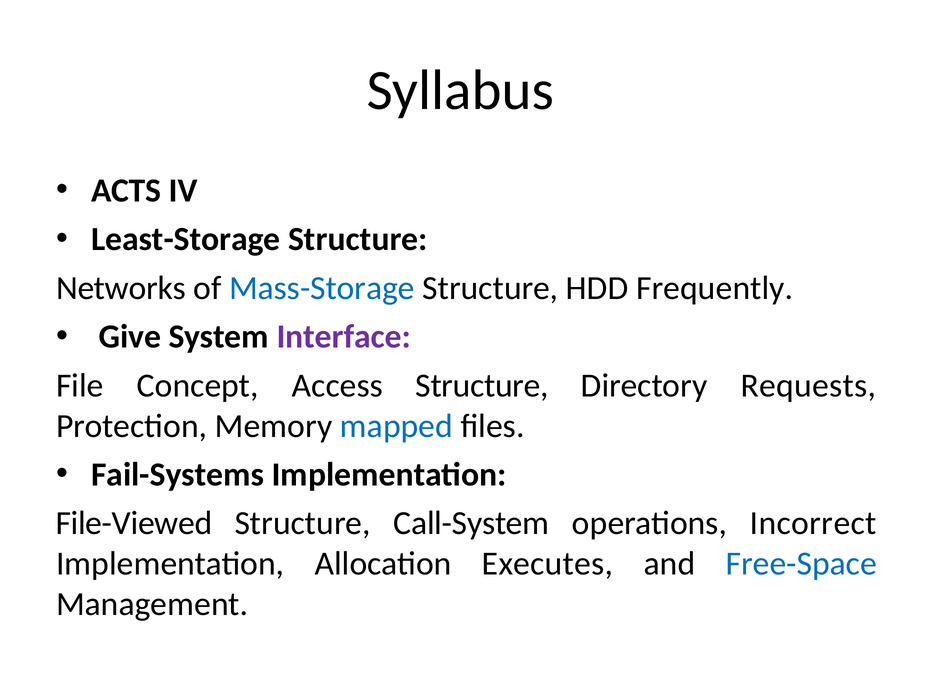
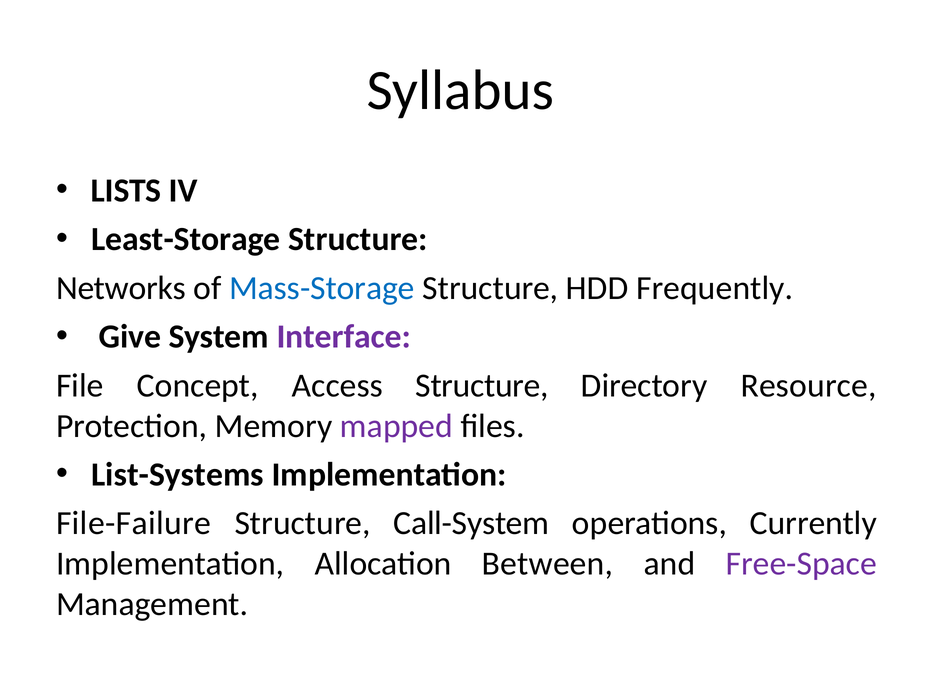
ACTS: ACTS -> LISTS (126, 191)
Requests: Requests -> Resource (809, 386)
mapped colour: blue -> purple (396, 426)
Fail-Systems: Fail-Systems -> List-Systems (177, 475)
File-Viewed: File-Viewed -> File-Failure (134, 524)
Incorrect: Incorrect -> Currently (813, 524)
Executes: Executes -> Between (548, 564)
Free-Space colour: blue -> purple (801, 564)
